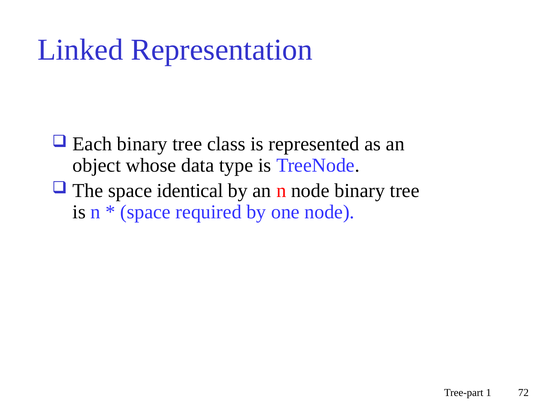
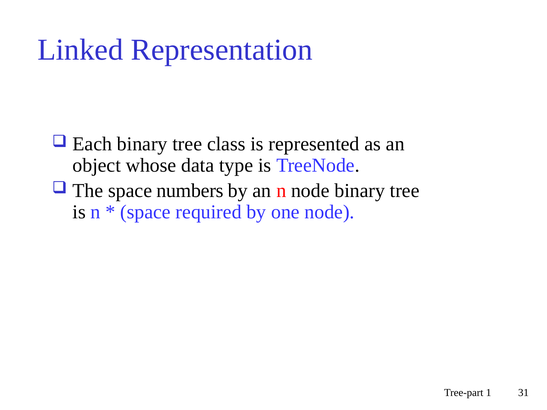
identical: identical -> numbers (190, 191)
72: 72 -> 31 (523, 393)
